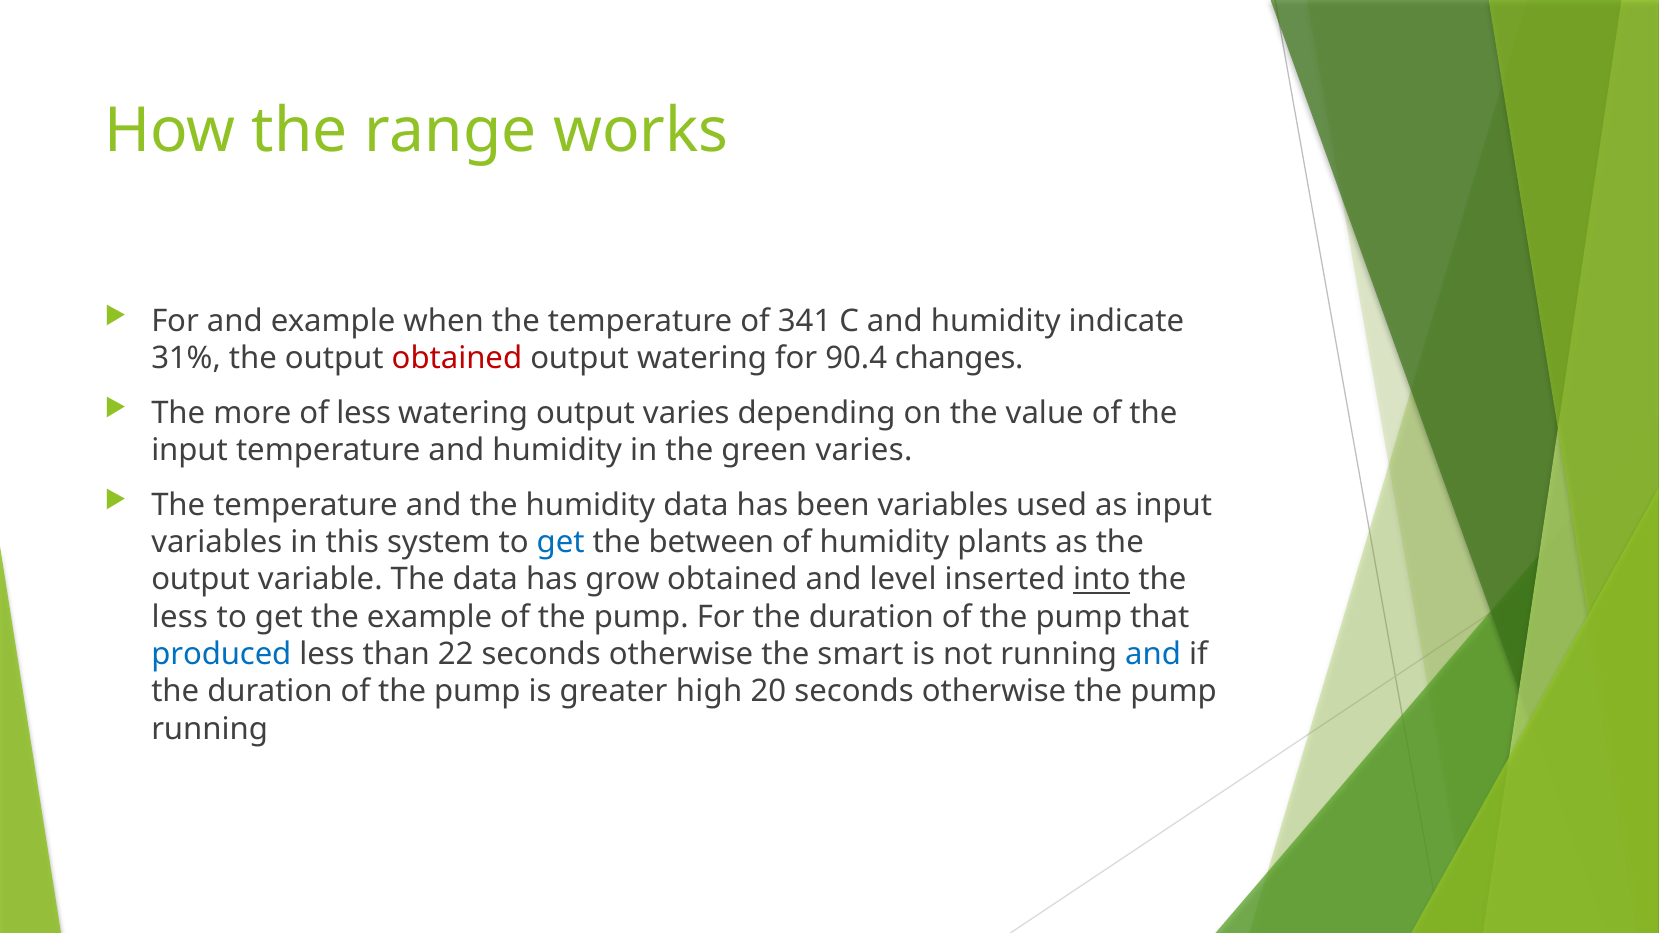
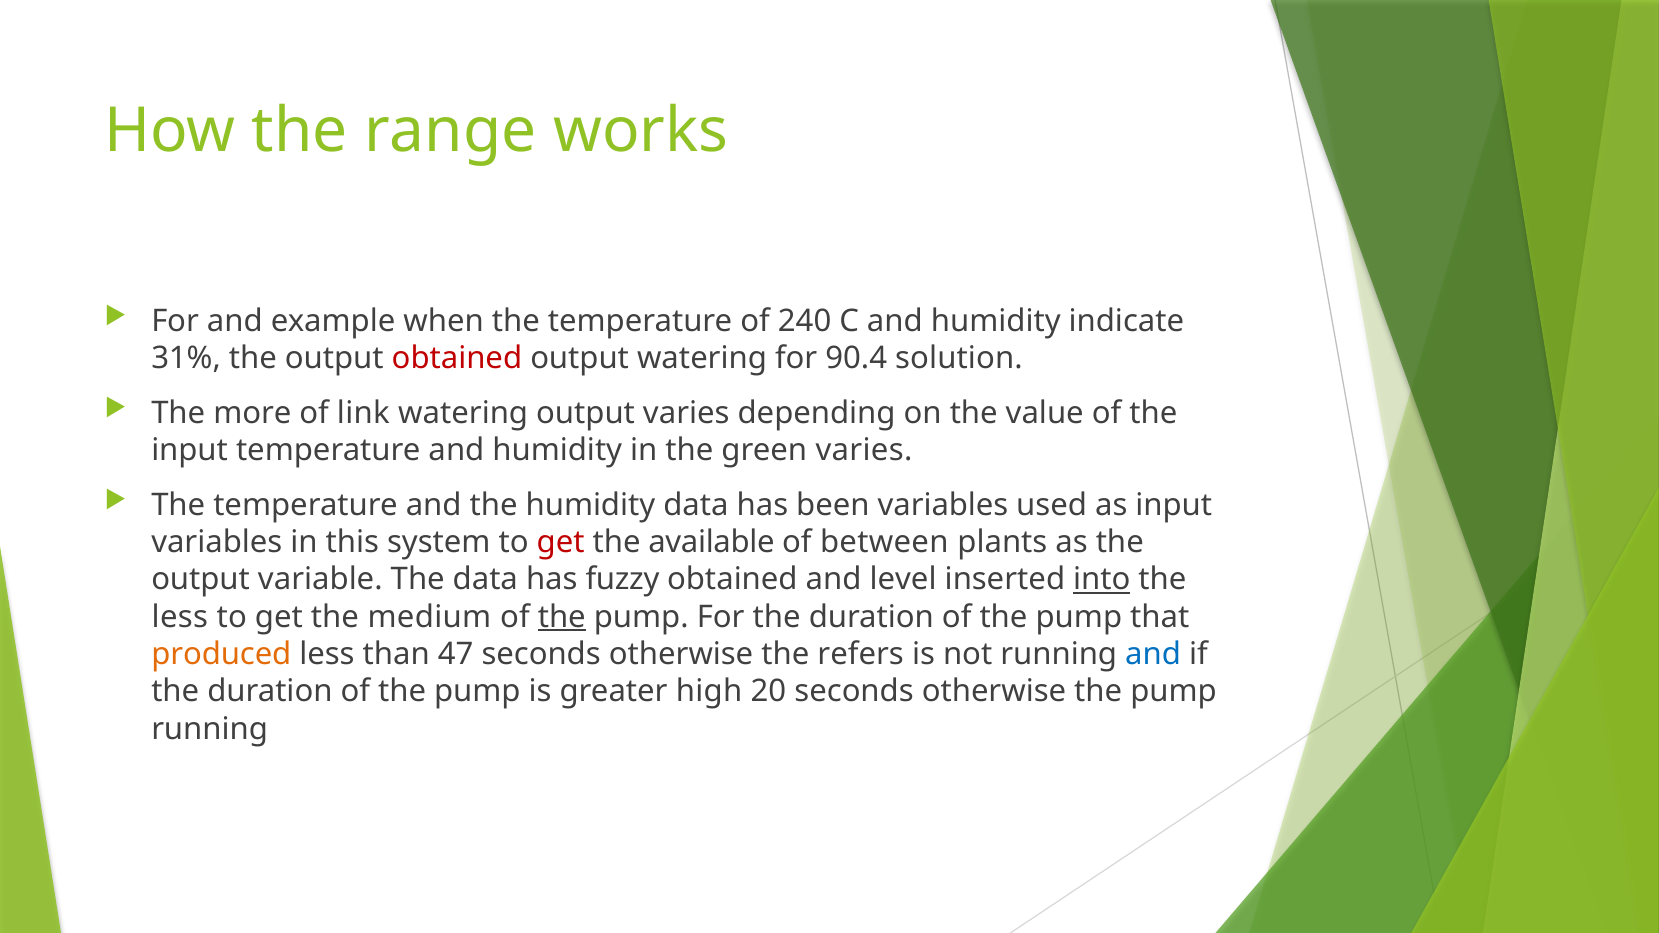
341: 341 -> 240 (805, 321)
changes: changes -> solution (959, 358)
of less: less -> link (363, 413)
get colour: blue -> red (561, 542)
between: between -> available (711, 542)
of humidity: humidity -> between (884, 542)
grow: grow -> fuzzy (622, 580)
the example: example -> medium (429, 617)
the underline: none -> present (562, 617)
produced colour: blue -> orange (221, 654)
22: 22 -> 47 (456, 654)
smart: smart -> refers (861, 654)
